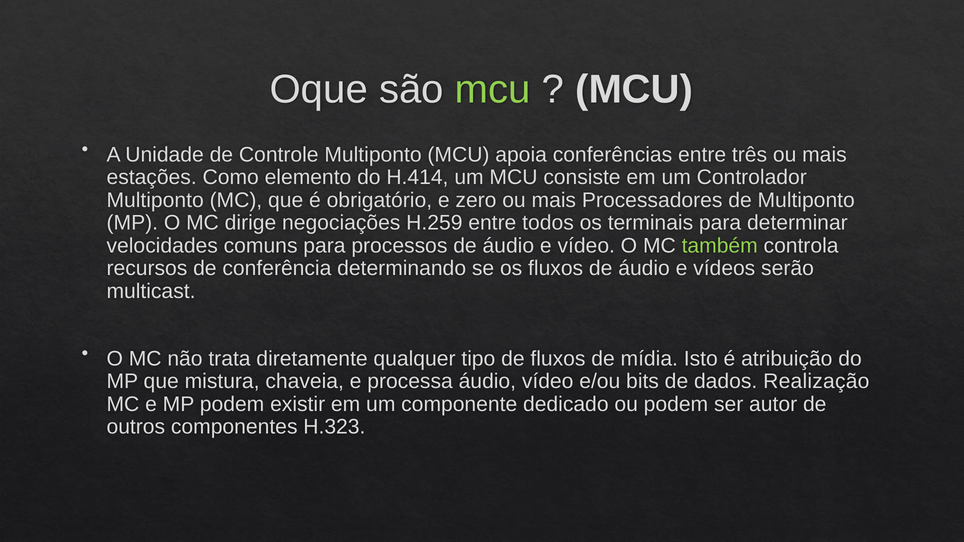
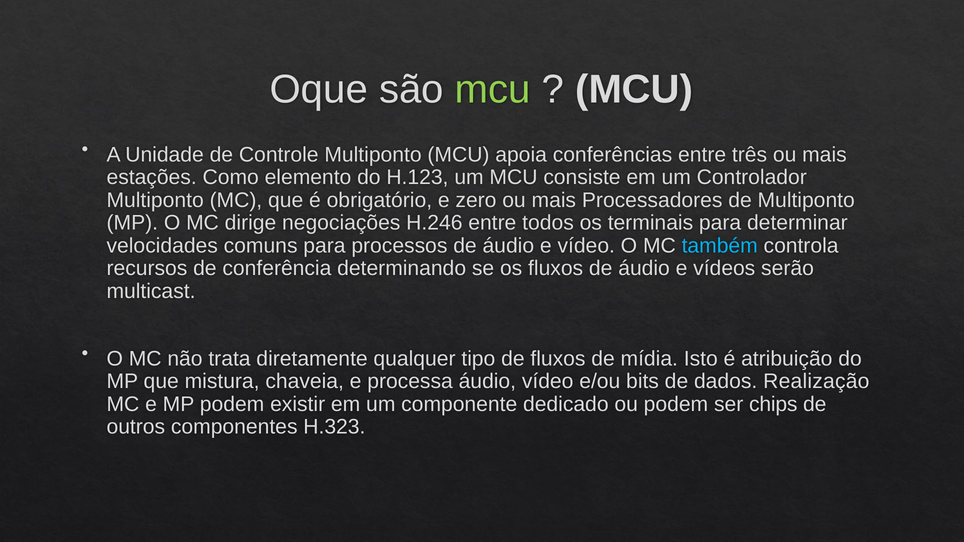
H.414: H.414 -> H.123 (417, 177)
H.259: H.259 -> H.246 (434, 223)
também colour: light green -> light blue (720, 246)
autor: autor -> chips (773, 404)
